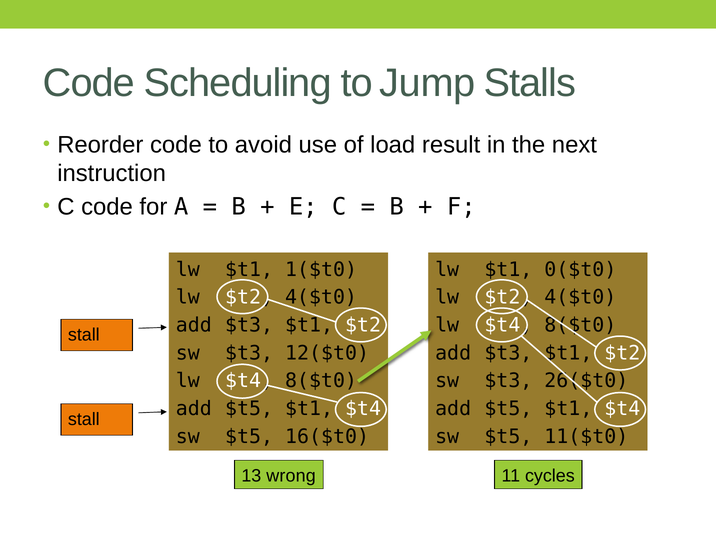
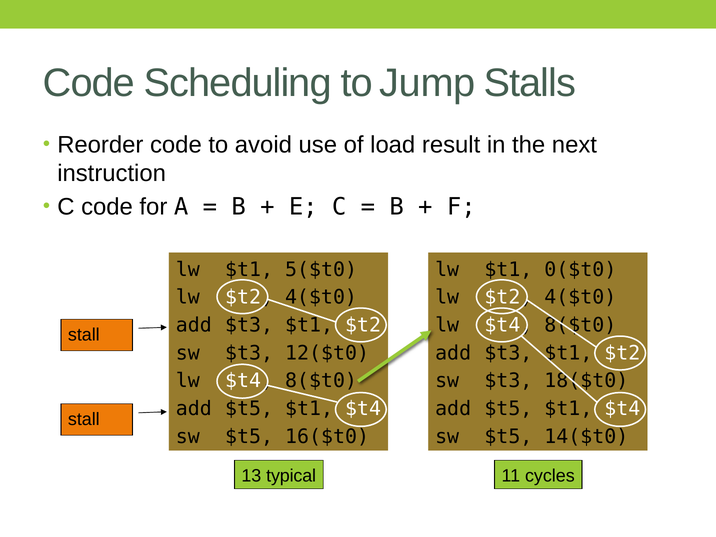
1($t0: 1($t0 -> 5($t0 (321, 269)
26($t0: 26($t0 -> 18($t0 (586, 381)
11($t0: 11($t0 -> 14($t0 (586, 437)
wrong: wrong -> typical (291, 476)
